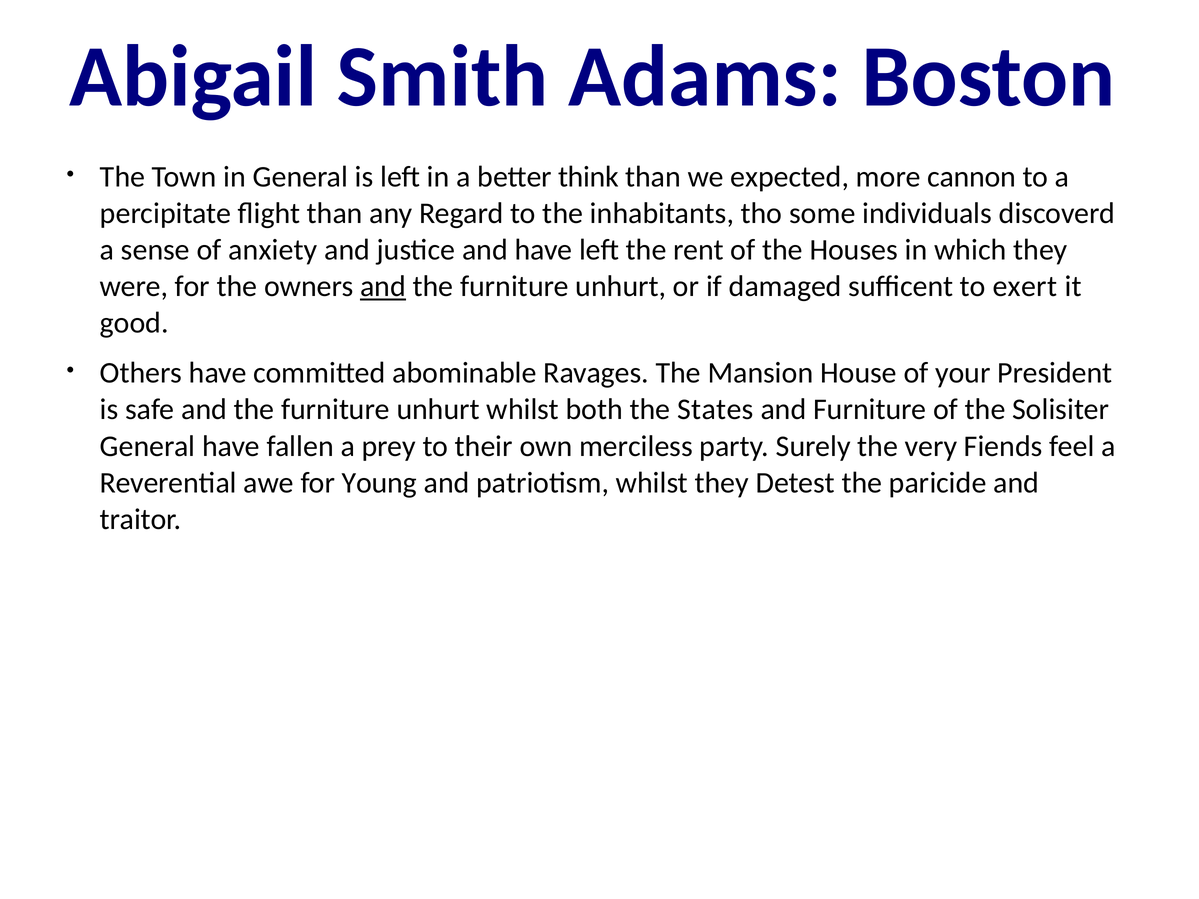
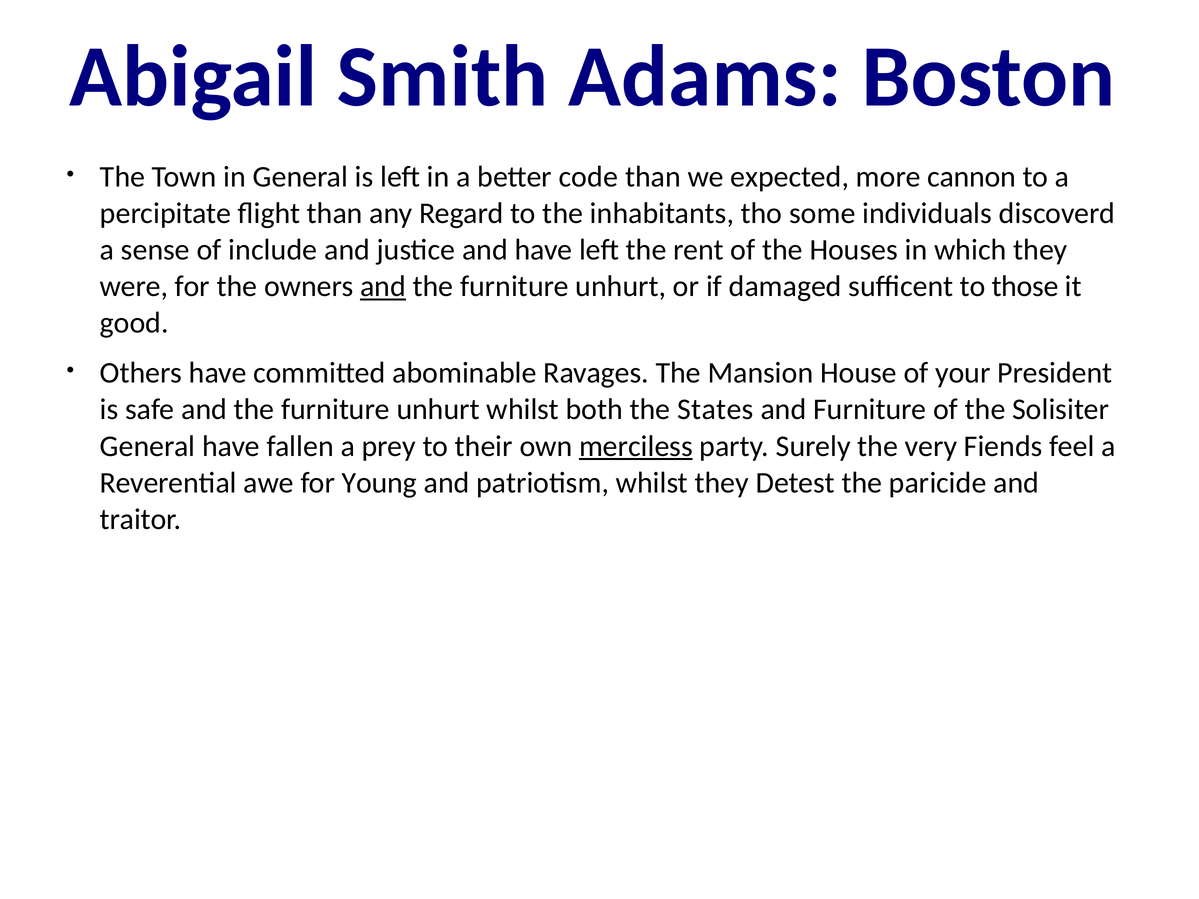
think: think -> code (588, 177)
anxiety: anxiety -> include (273, 250)
exert: exert -> those (1025, 287)
merciless underline: none -> present (636, 446)
